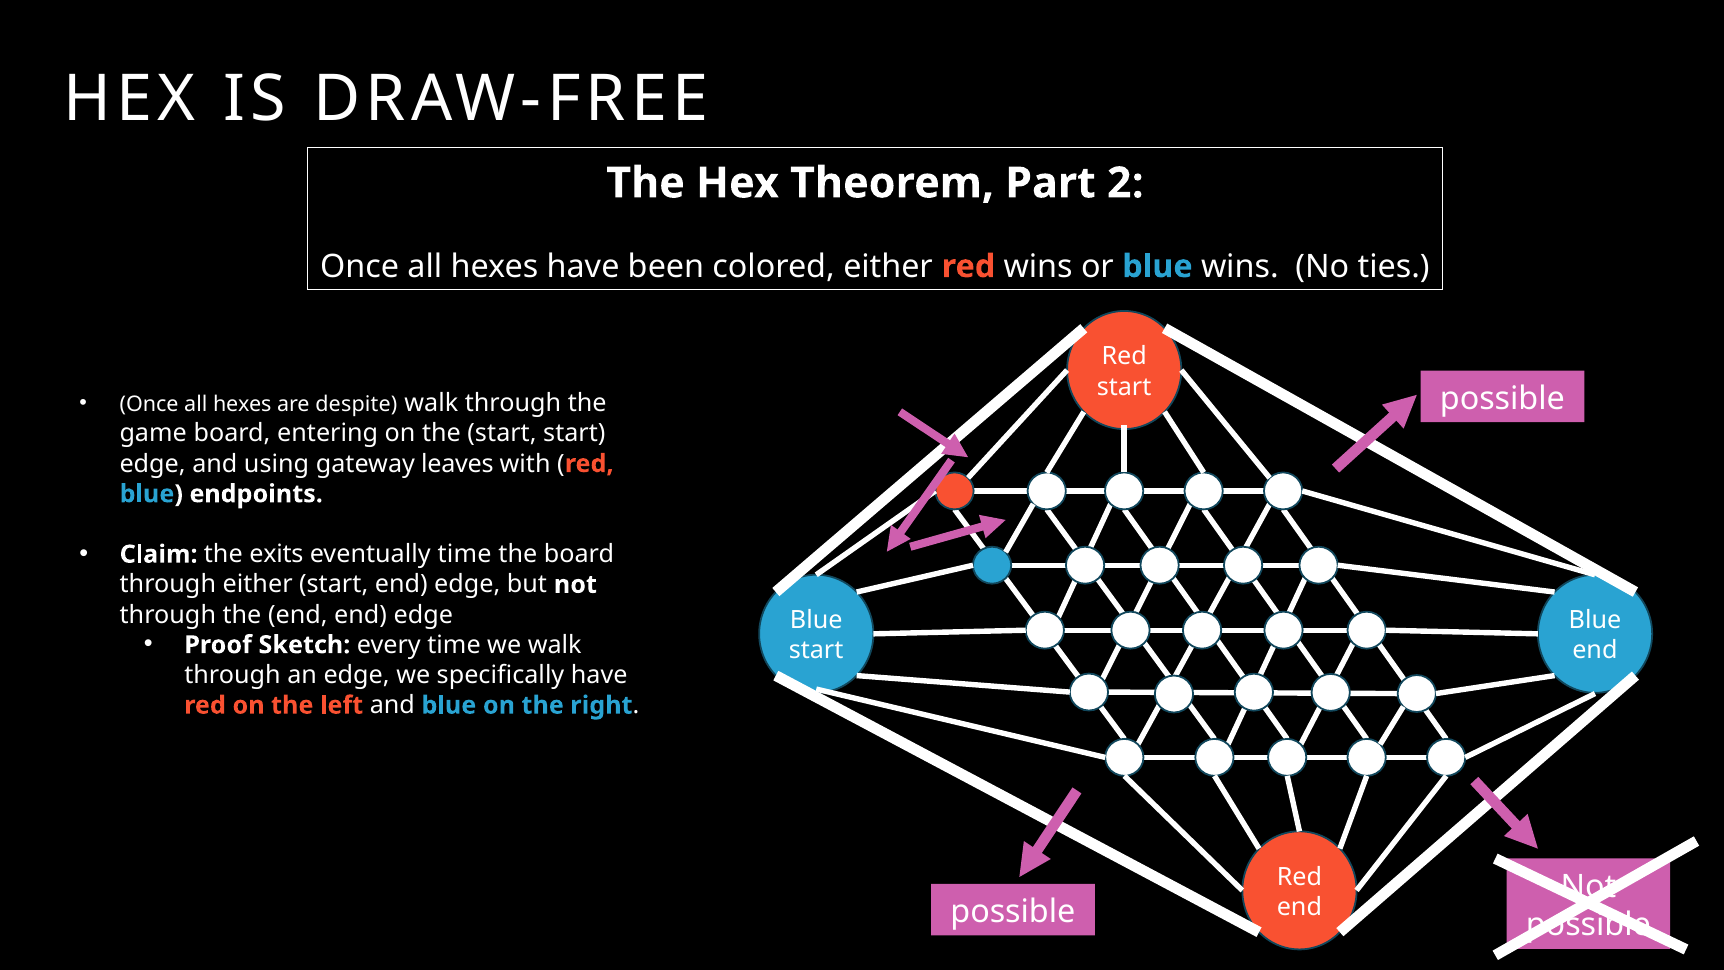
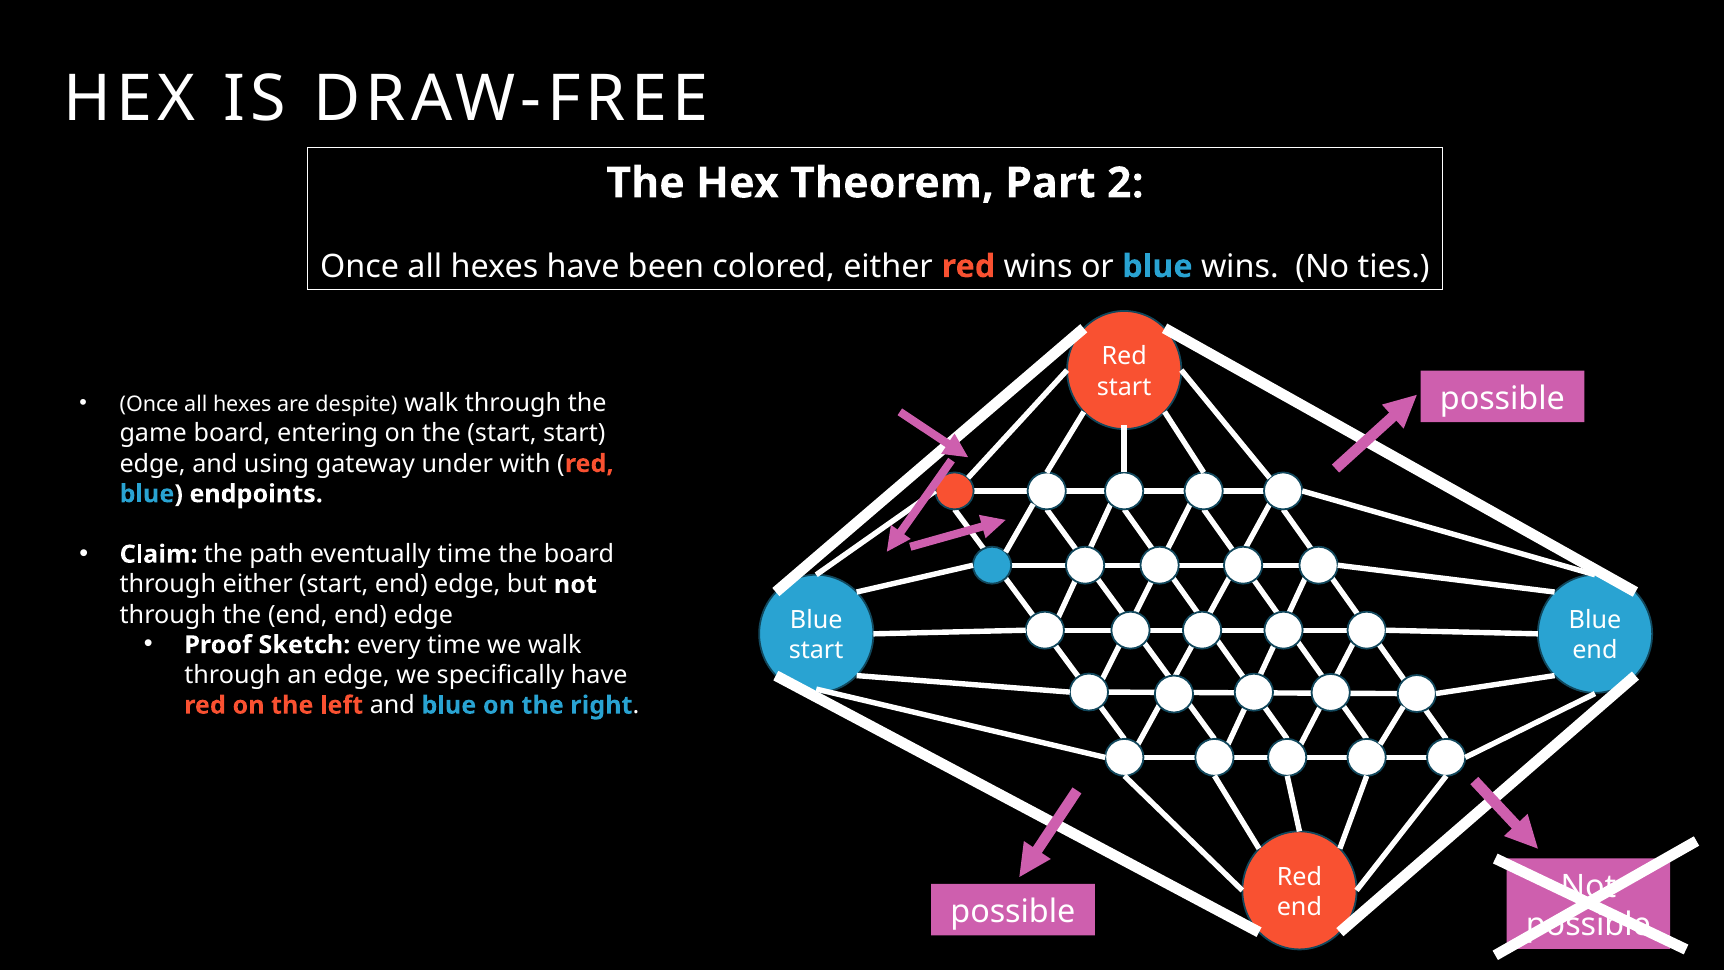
leaves: leaves -> under (457, 464)
exits: exits -> path (276, 554)
